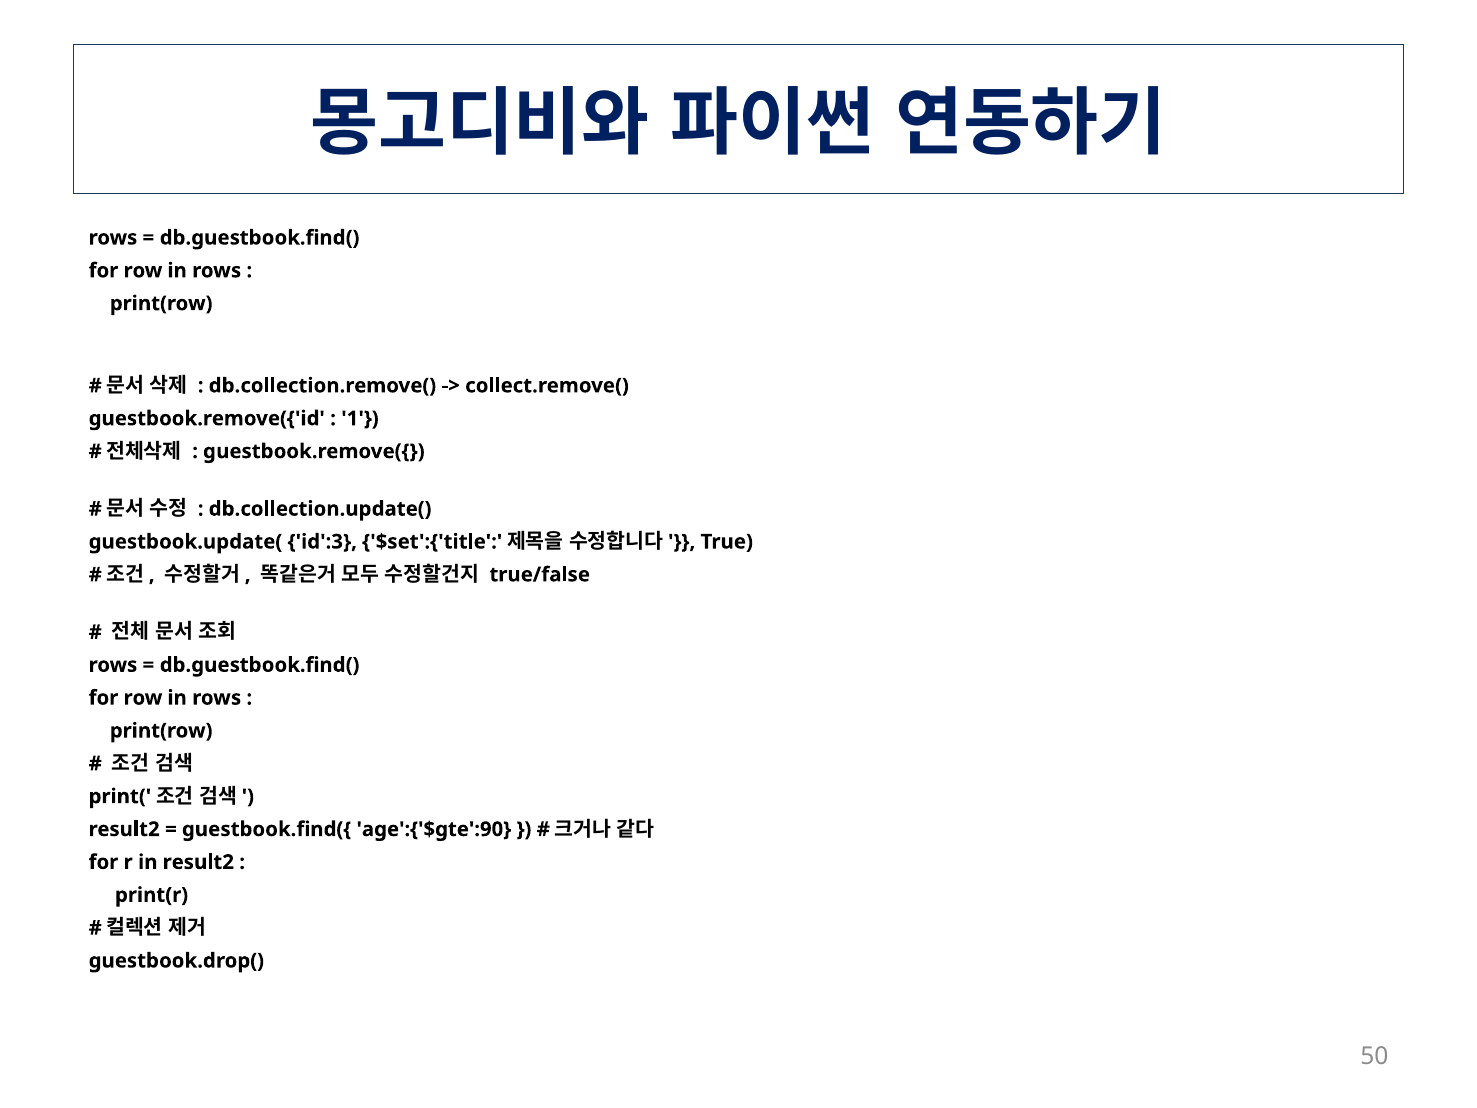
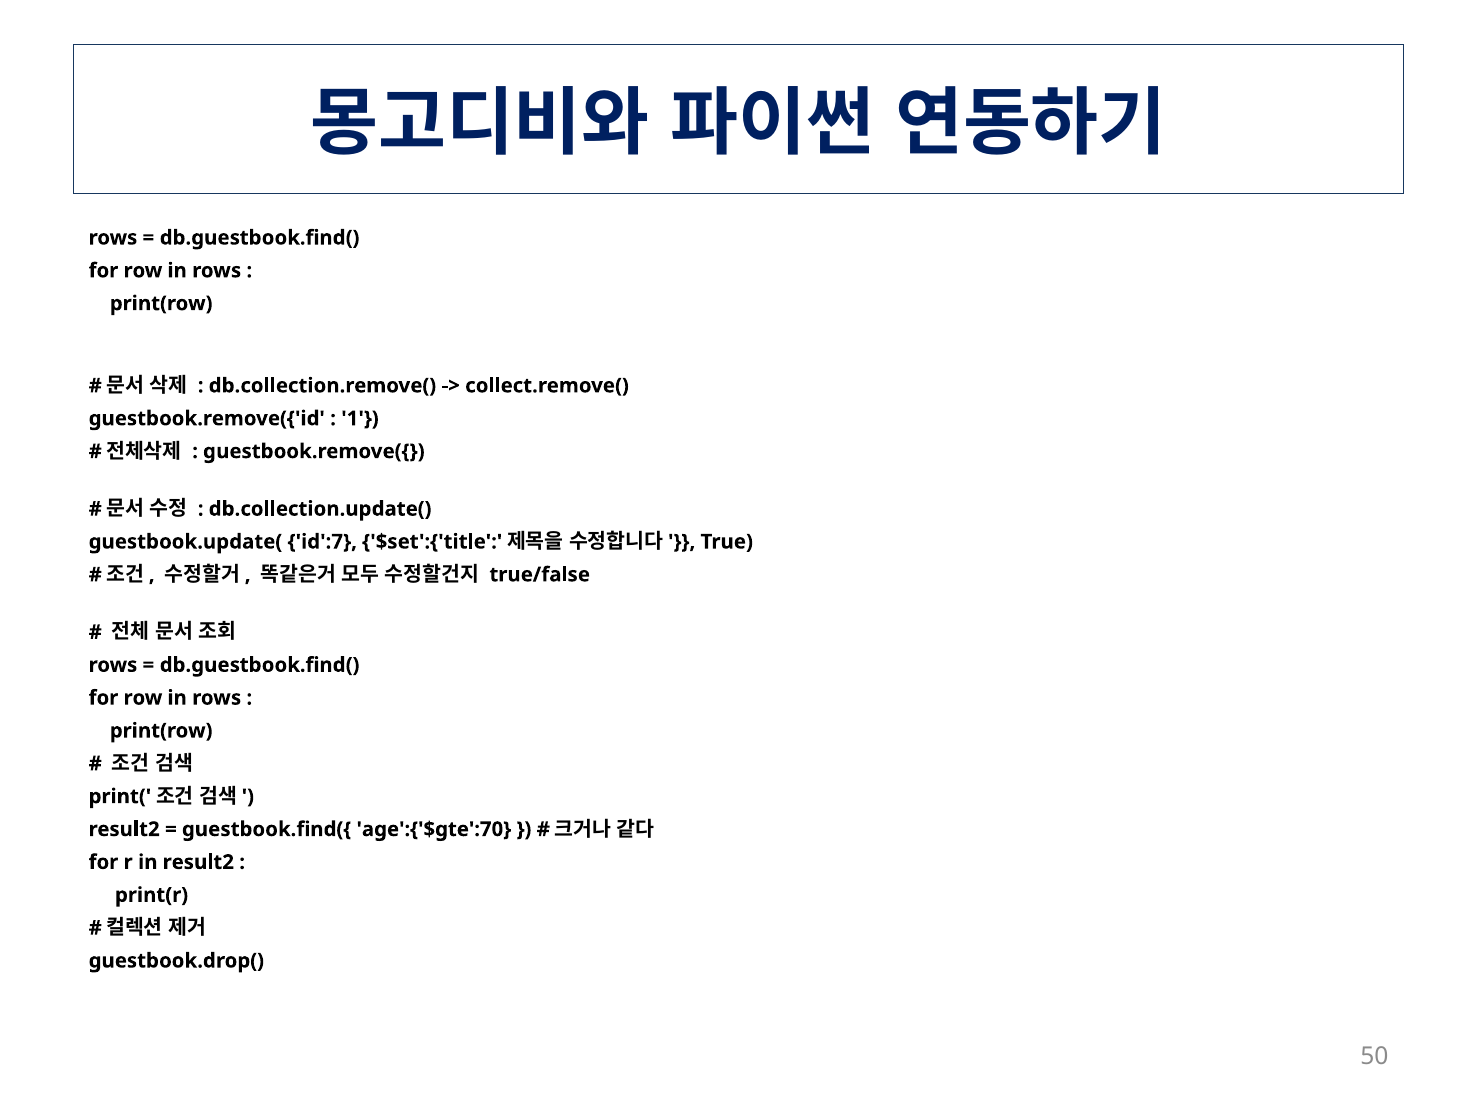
id':3: id':3 -> id':7 (322, 542)
age':{'$gte':90: age':{'$gte':90 -> age':{'$gte':70 (434, 829)
